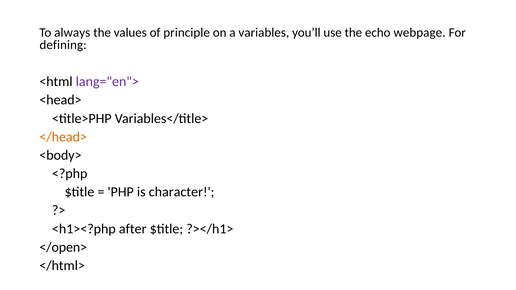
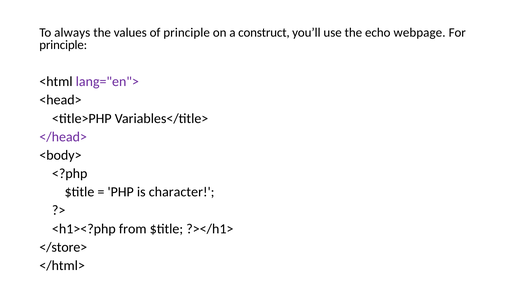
variables: variables -> construct (264, 33)
defining: defining -> principle (63, 45)
</head> colour: orange -> purple (63, 137)
after: after -> from (133, 229)
</open>: </open> -> </store> (63, 247)
